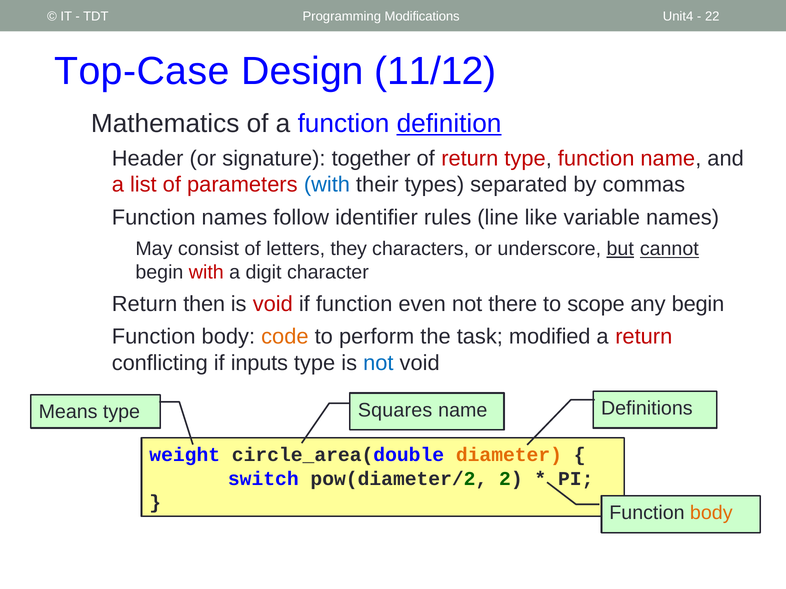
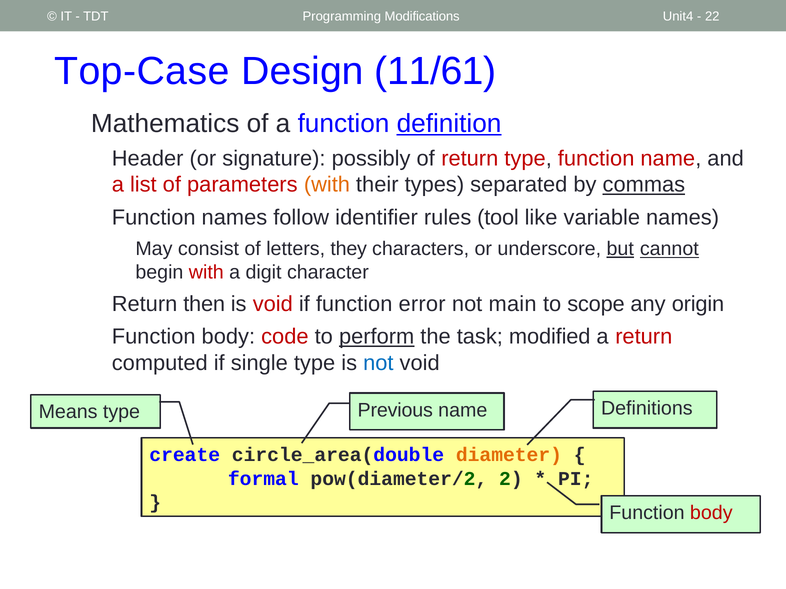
11/12: 11/12 -> 11/61 (435, 71)
together: together -> possibly (371, 159)
with colour: blue -> orange (327, 185)
commas underline: none -> present (644, 185)
line: line -> tool (498, 218)
even: even -> error (422, 304)
there: there -> main (513, 304)
any begin: begin -> origin (698, 304)
code colour: orange -> red (285, 337)
perform underline: none -> present (377, 337)
conflicting: conflicting -> computed (160, 363)
inputs: inputs -> single (259, 363)
Squares: Squares -> Previous (395, 410)
weight: weight -> create (185, 455)
switch: switch -> formal (263, 479)
body colour: orange -> red (711, 513)
